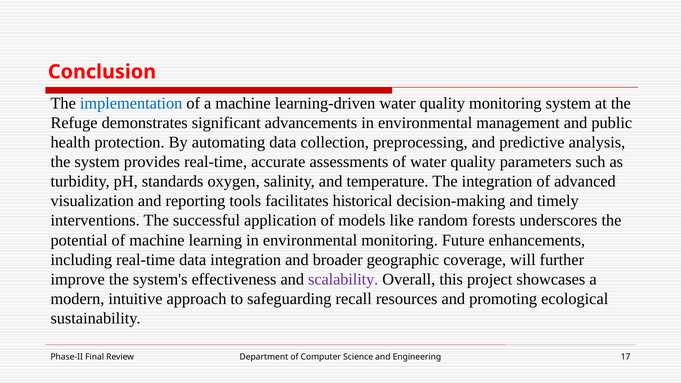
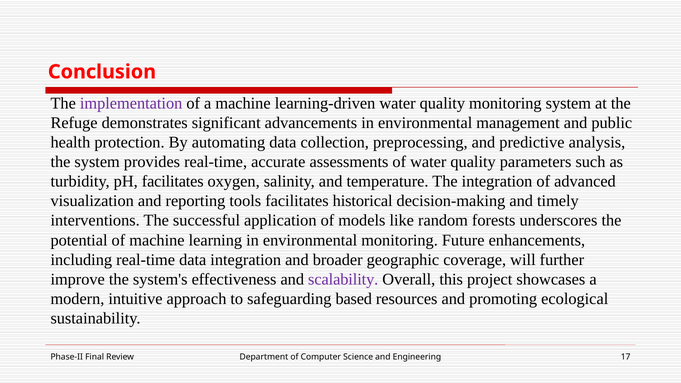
implementation colour: blue -> purple (131, 103)
pH standards: standards -> facilitates (173, 181)
recall: recall -> based (354, 299)
